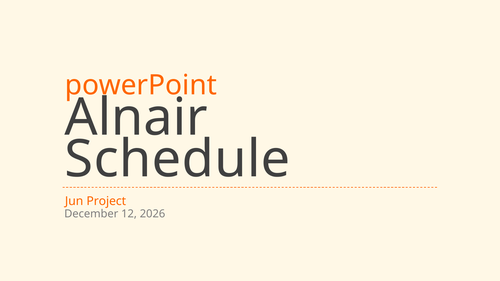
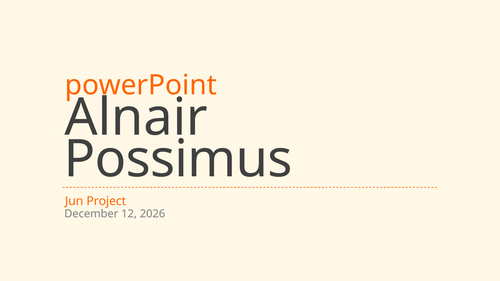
Schedule: Schedule -> Possimus (178, 159)
